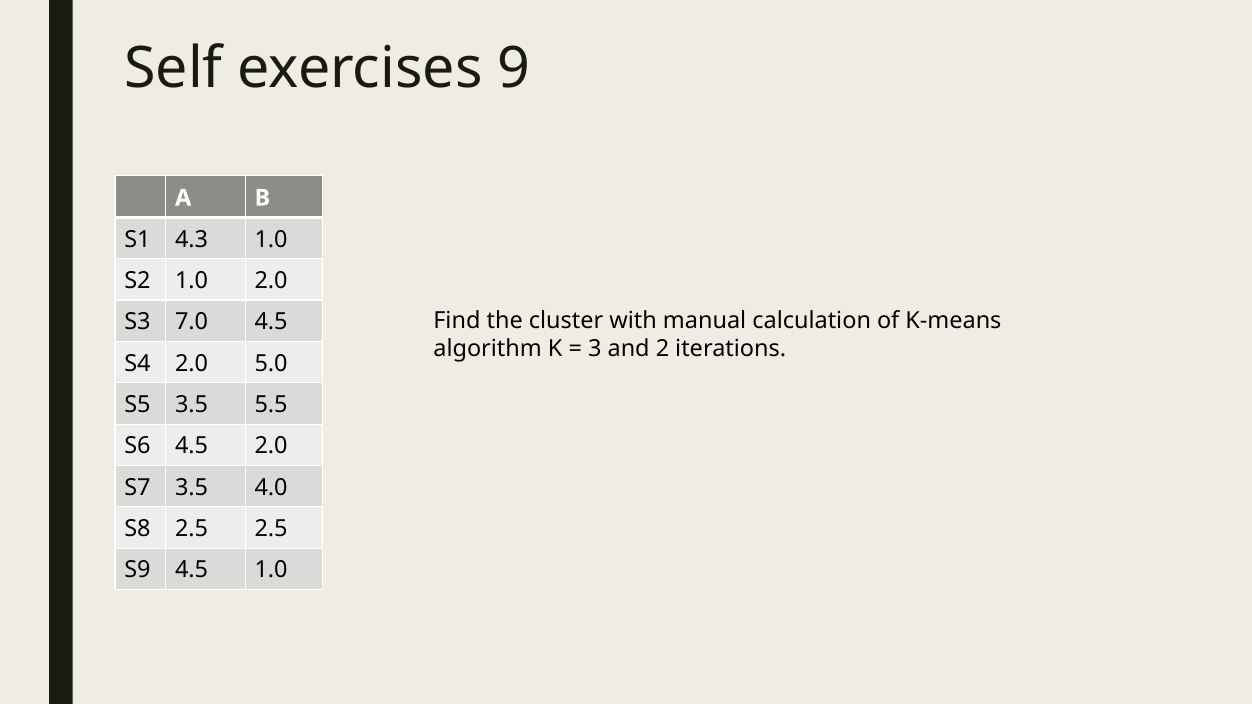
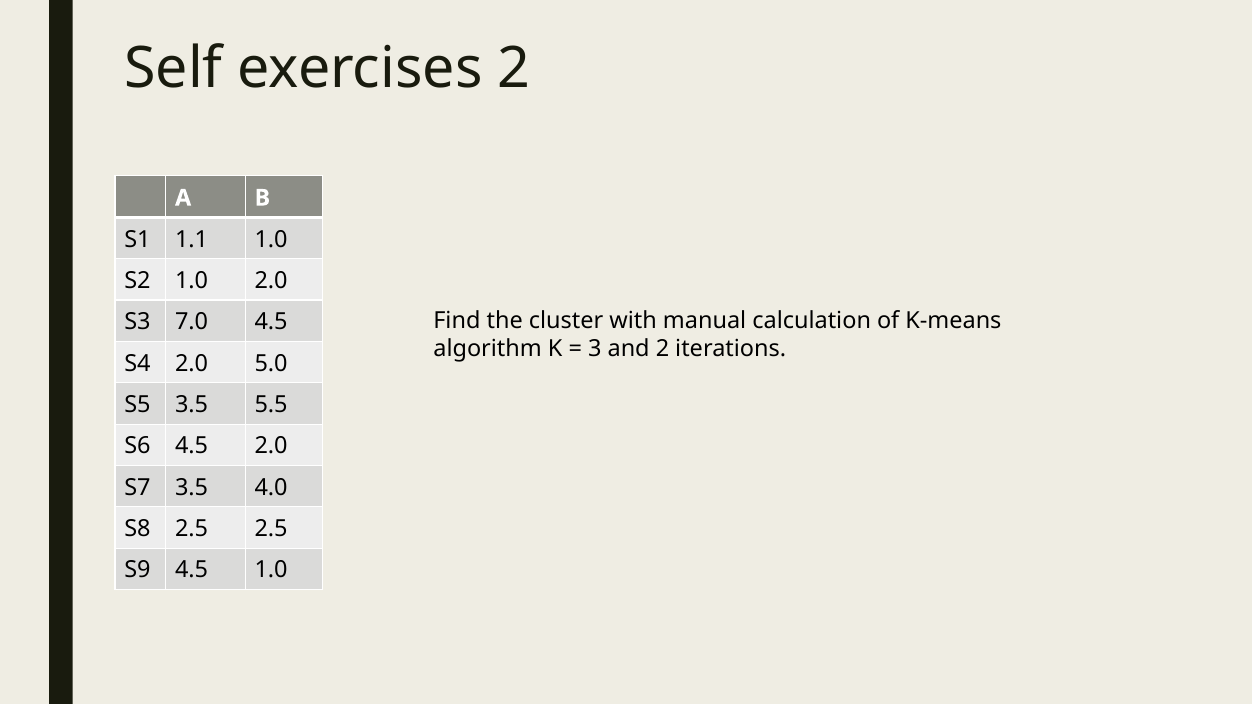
exercises 9: 9 -> 2 (514, 69)
4.3: 4.3 -> 1.1 (192, 239)
